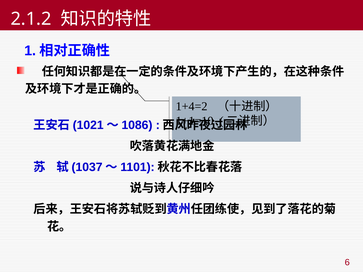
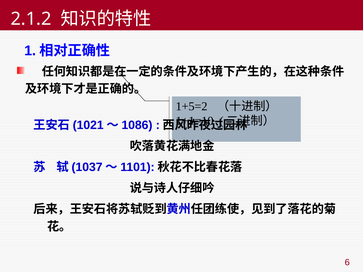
1+4=2: 1+4=2 -> 1+5=2 (192, 106)
